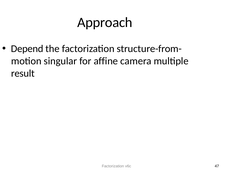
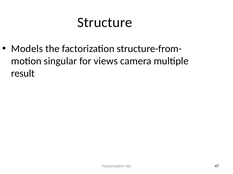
Approach: Approach -> Structure (105, 23)
Depend: Depend -> Models (27, 49)
affine: affine -> views (106, 61)
